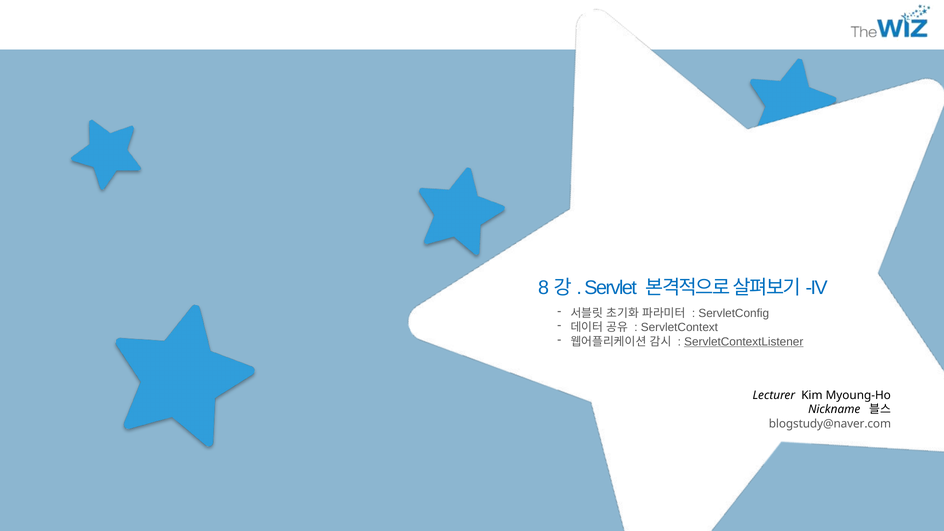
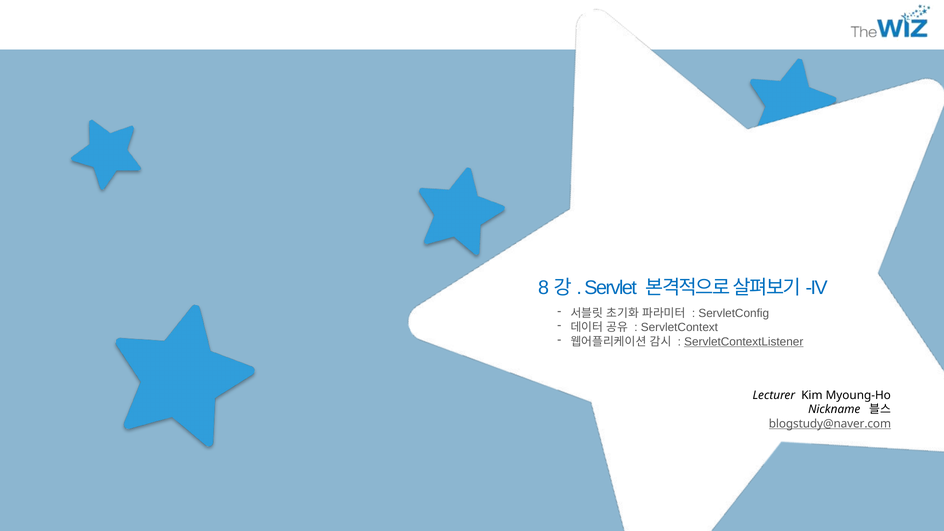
blogstudy@naver.com underline: none -> present (830, 424)
